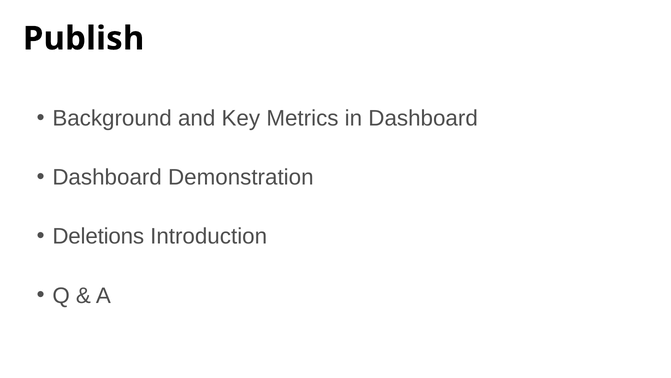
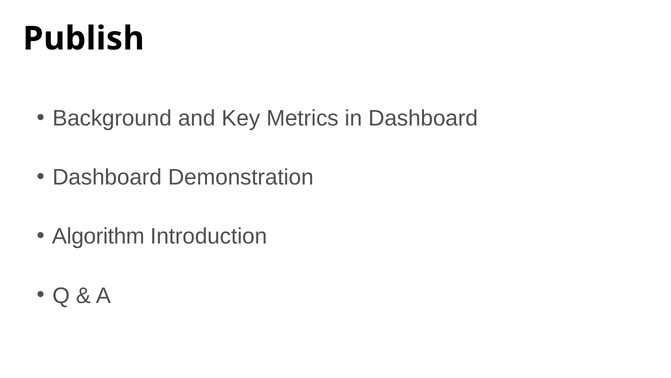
Deletions: Deletions -> Algorithm (98, 236)
